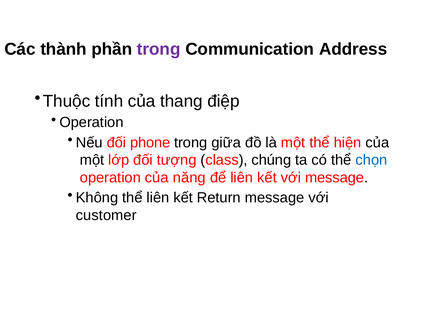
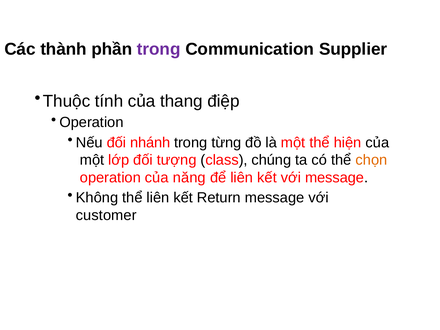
Address: Address -> Supplier (353, 49)
phone: phone -> nhánh (150, 143)
giữa: giữa -> từng (226, 143)
chọn colour: blue -> orange (371, 160)
